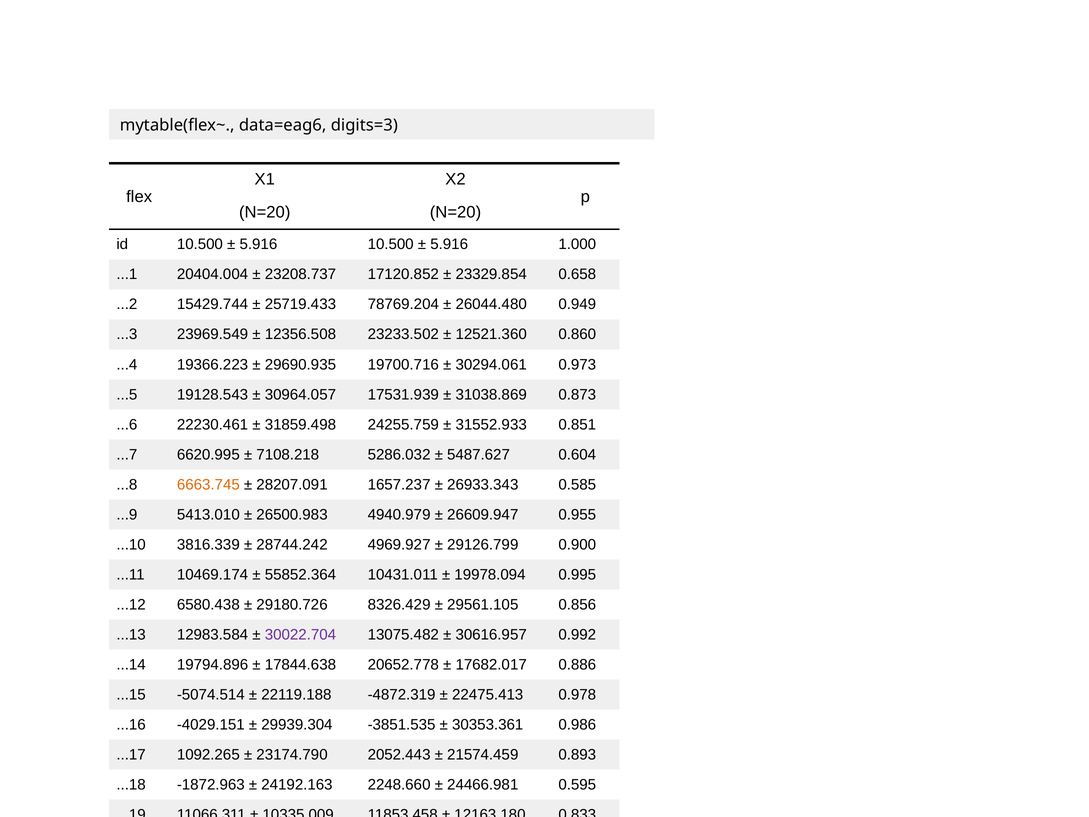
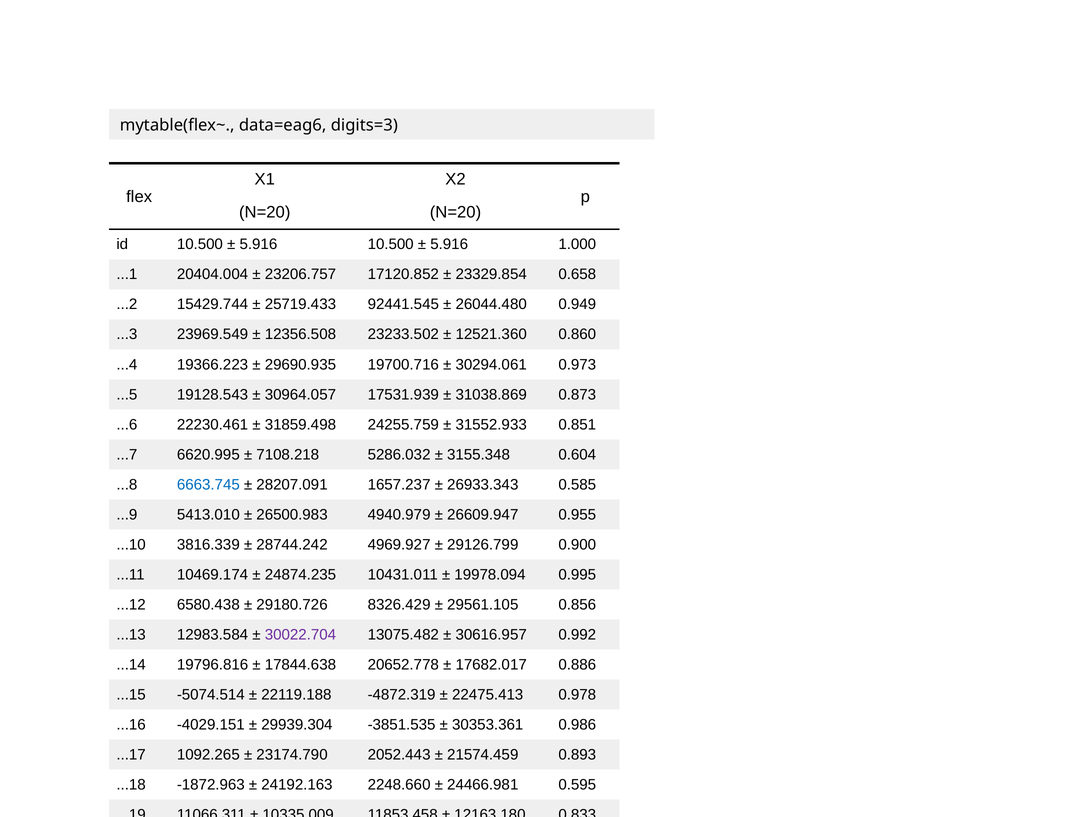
23208.737: 23208.737 -> 23206.757 (300, 274)
78769.204: 78769.204 -> 92441.545 (403, 304)
5487.627: 5487.627 -> 3155.348 (478, 454)
6663.745 colour: orange -> blue (208, 484)
55852.364: 55852.364 -> 24874.235 (300, 574)
19794.896: 19794.896 -> 19796.816 (213, 665)
